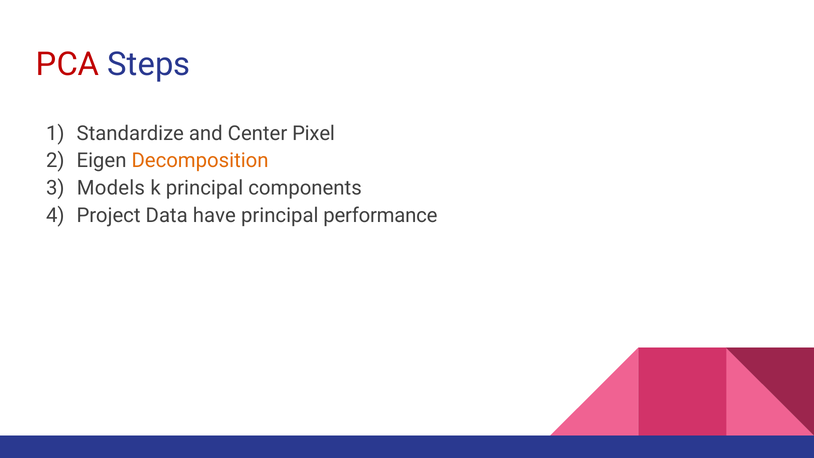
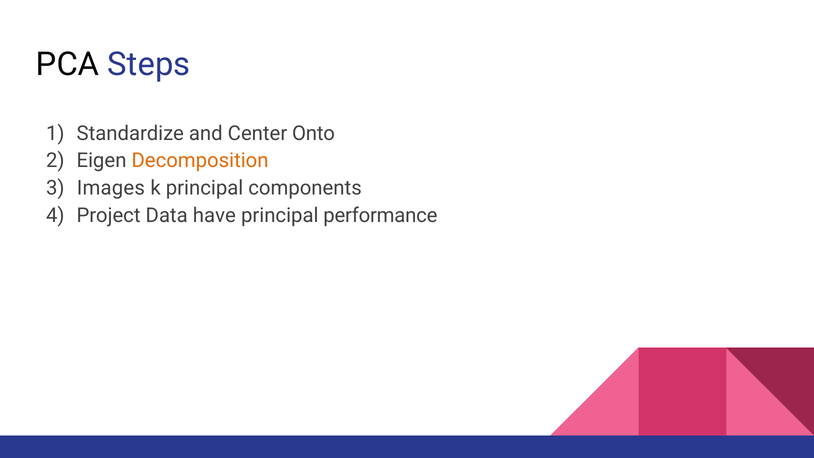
PCA colour: red -> black (68, 64)
Pixel: Pixel -> Onto (314, 133)
Models: Models -> Images (111, 188)
